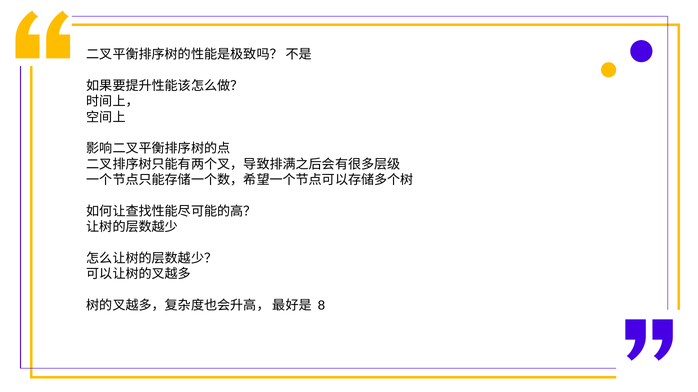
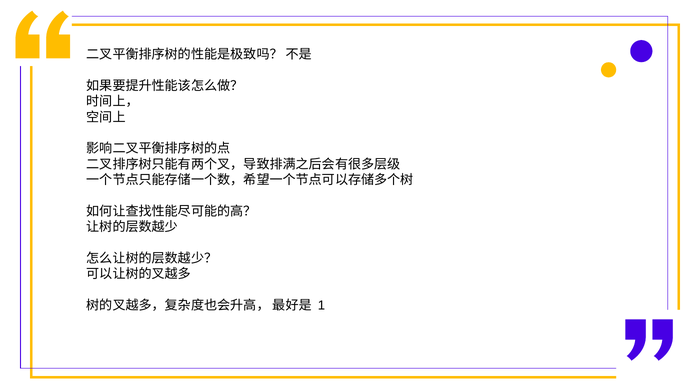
8: 8 -> 1 (321, 306)
